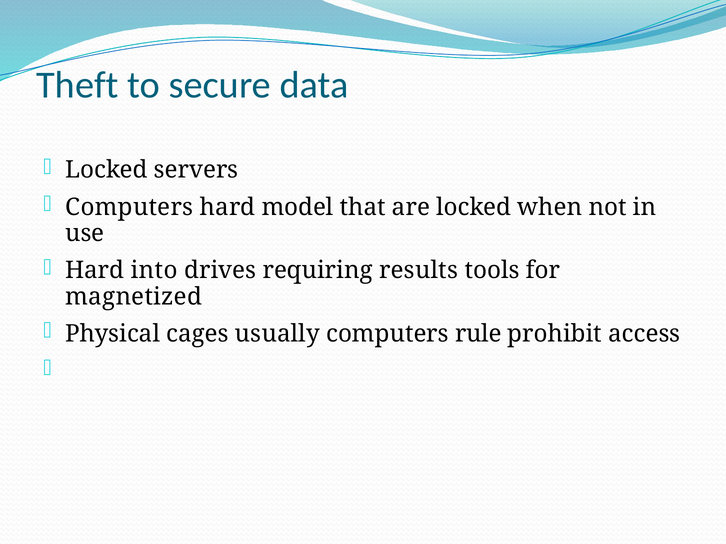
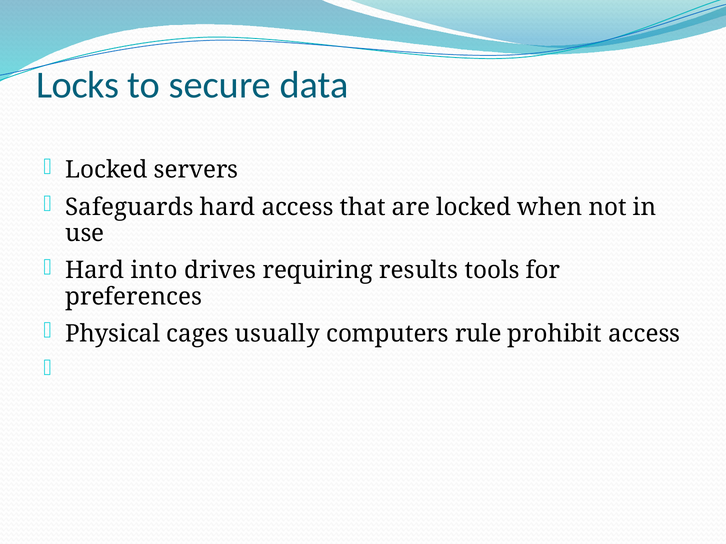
Theft: Theft -> Locks (78, 85)
Computers: Computers -> Safeguards (129, 207)
hard model: model -> access (298, 207)
magnetized: magnetized -> preferences (134, 297)
